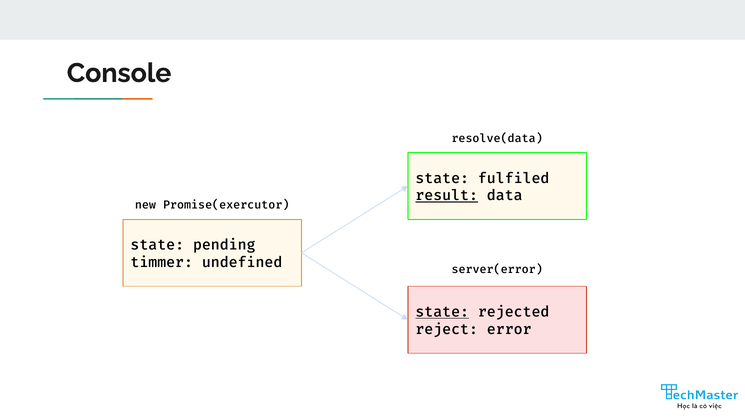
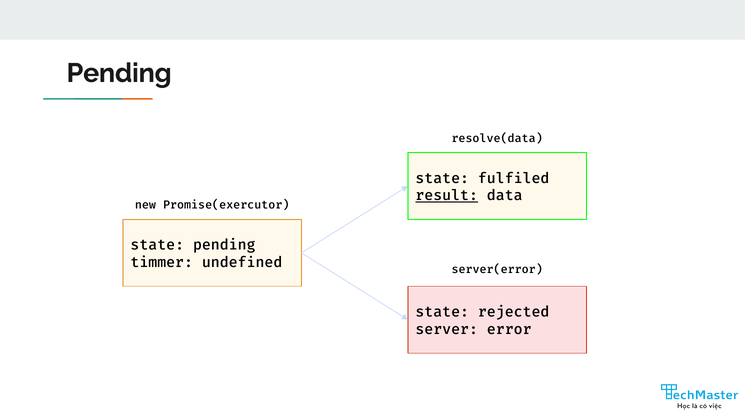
Console: Console -> Pending (119, 73)
state underline: present -> none (442, 312)
reject: reject -> server (447, 330)
